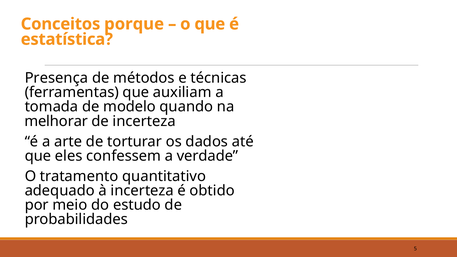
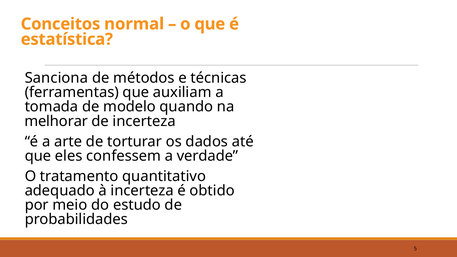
porque: porque -> normal (134, 24)
Presença: Presença -> Sanciona (56, 78)
